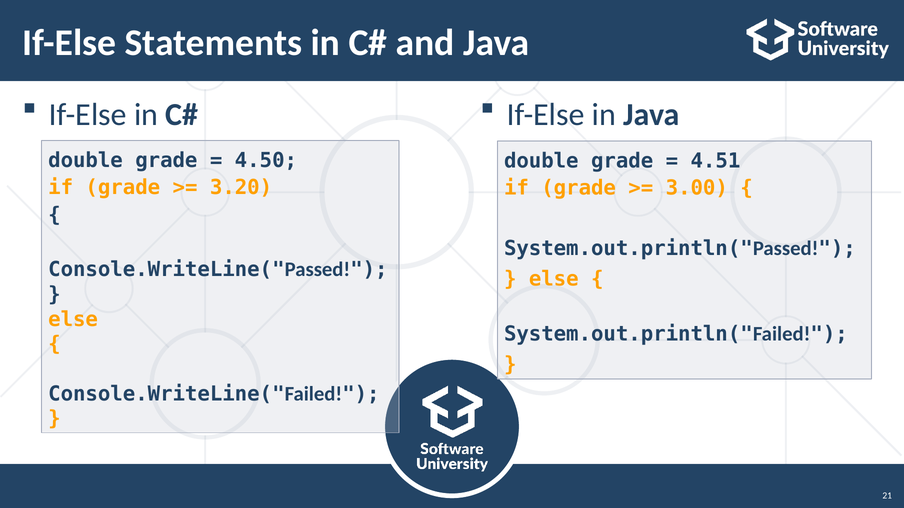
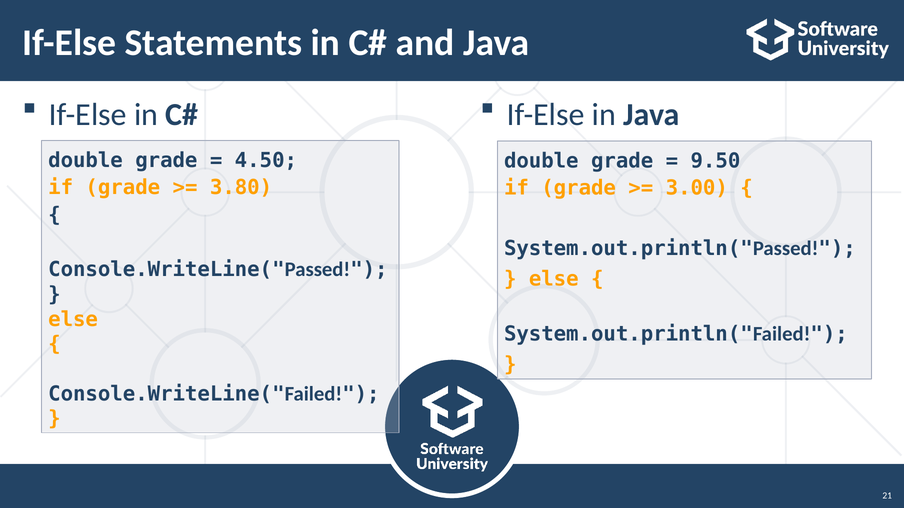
4.51: 4.51 -> 9.50 (715, 161)
3.20: 3.20 -> 3.80 (241, 188)
